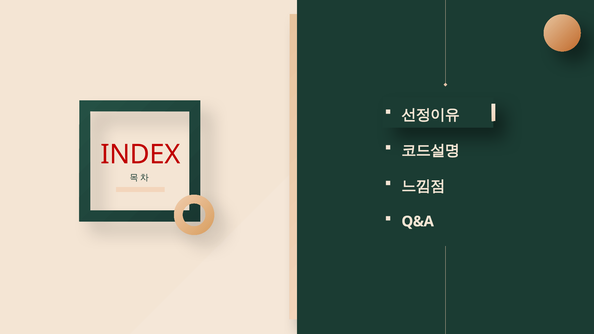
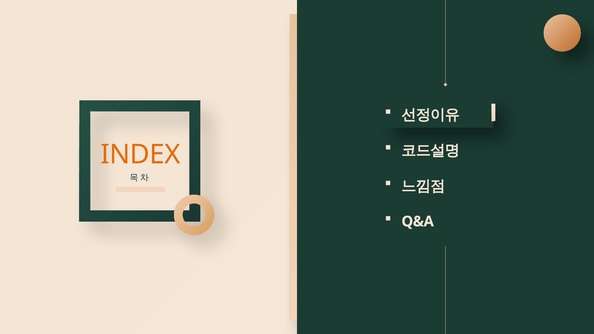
INDEX colour: red -> orange (140, 155)
